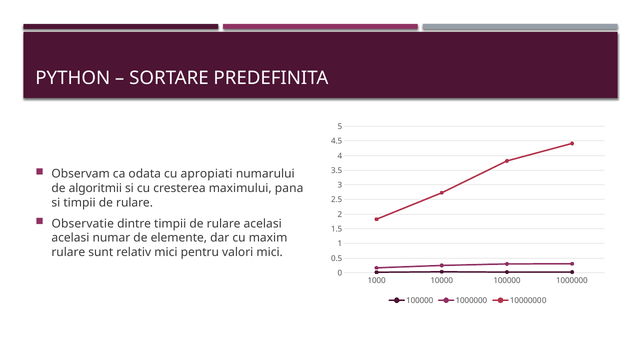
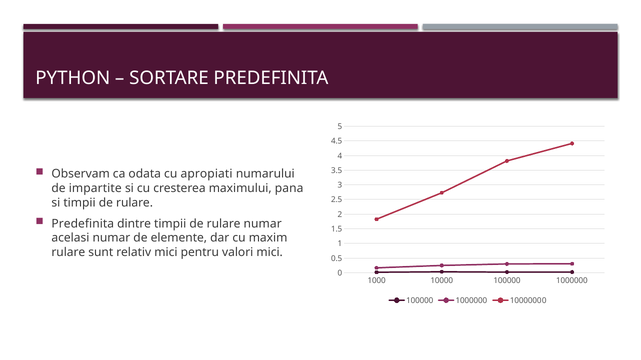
algoritmii: algoritmii -> impartite (95, 189)
Observatie: Observatie -> Predefinita (83, 224)
rulare acelasi: acelasi -> numar (263, 224)
